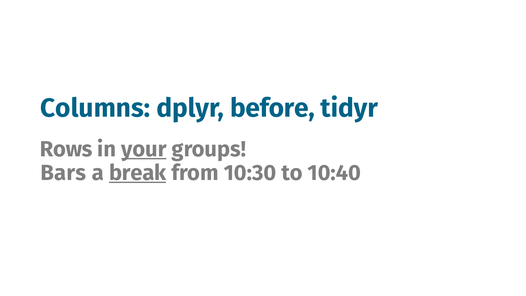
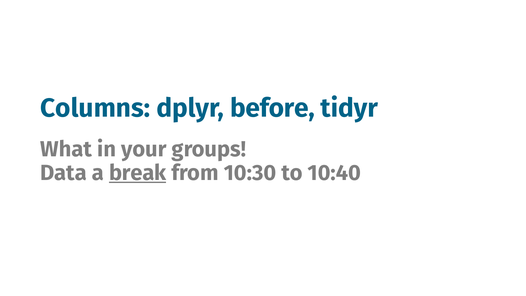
Rows: Rows -> What (66, 149)
your underline: present -> none (144, 149)
Bars: Bars -> Data (63, 173)
